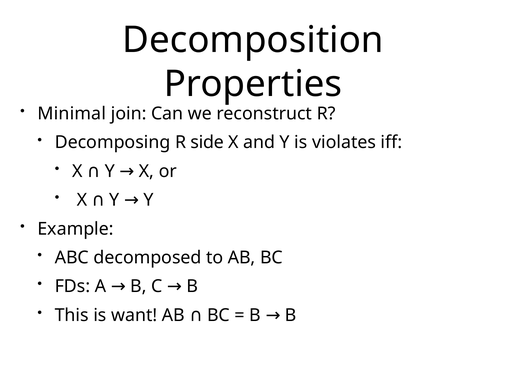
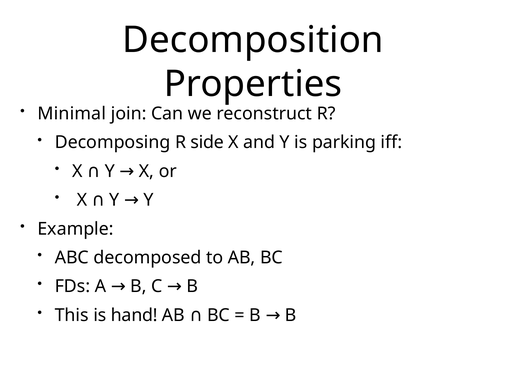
violates: violates -> parking (344, 142)
want: want -> hand (134, 315)
